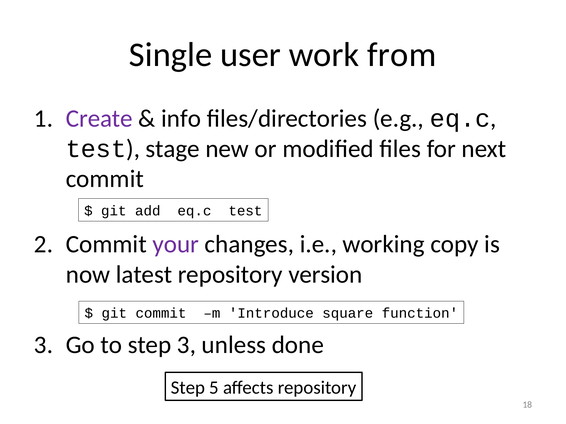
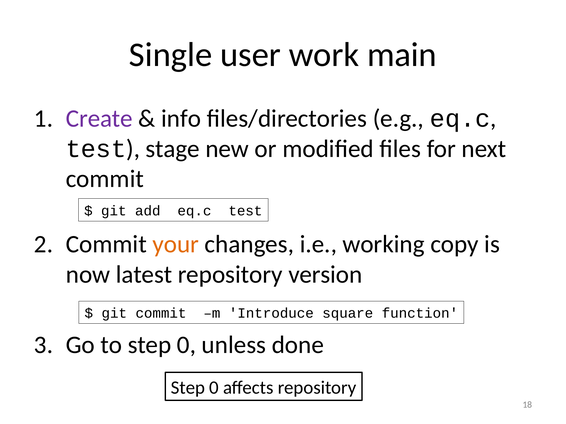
from: from -> main (402, 55)
your colour: purple -> orange (176, 245)
to step 3: 3 -> 0 (186, 345)
5: 5 -> 0 (214, 388)
